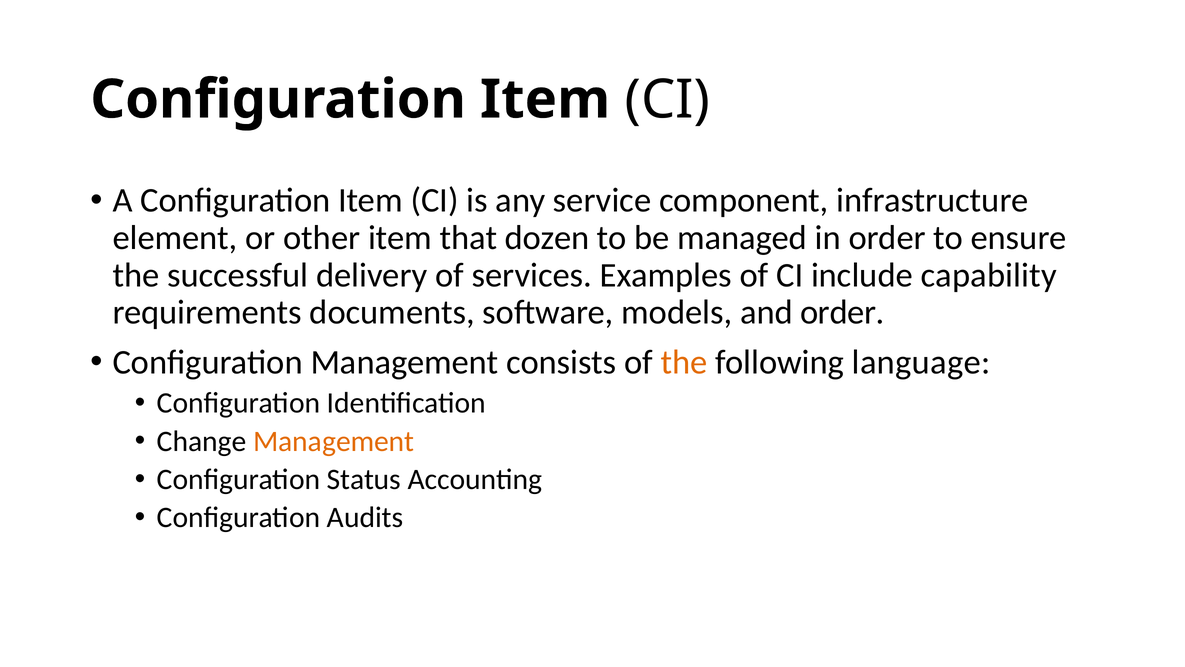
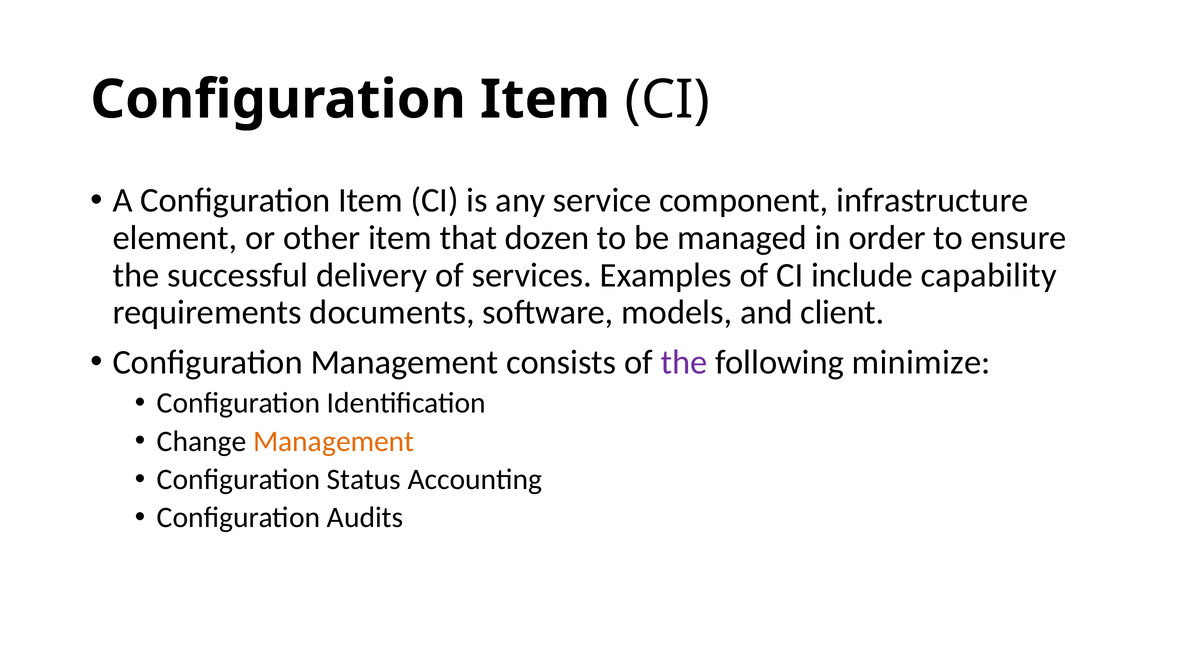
and order: order -> client (842, 312)
the colour: orange -> purple (684, 362)
language: language -> minimize (921, 362)
